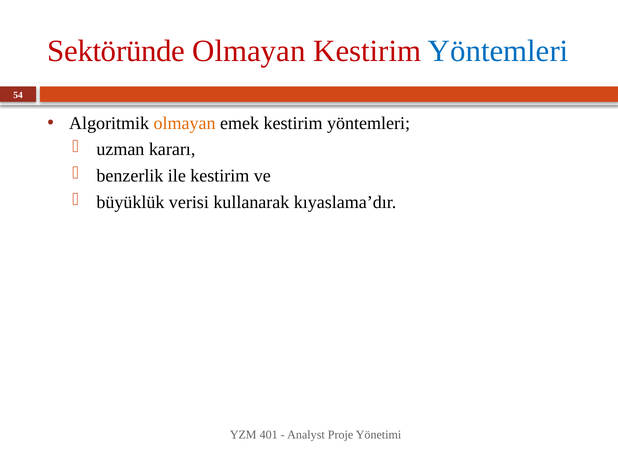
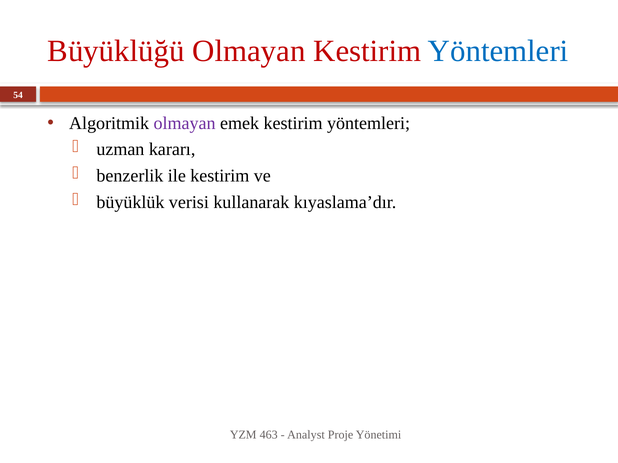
Sektöründe: Sektöründe -> Büyüklüğü (116, 51)
olmayan colour: orange -> purple (185, 123)
401: 401 -> 463 (269, 435)
